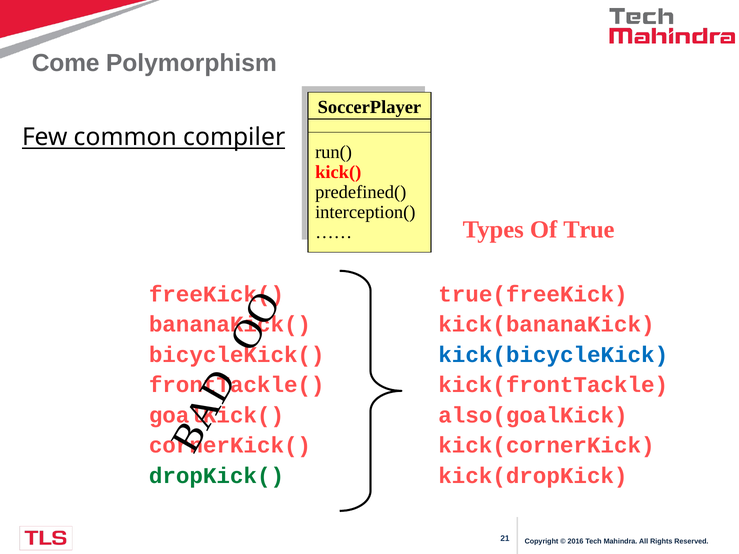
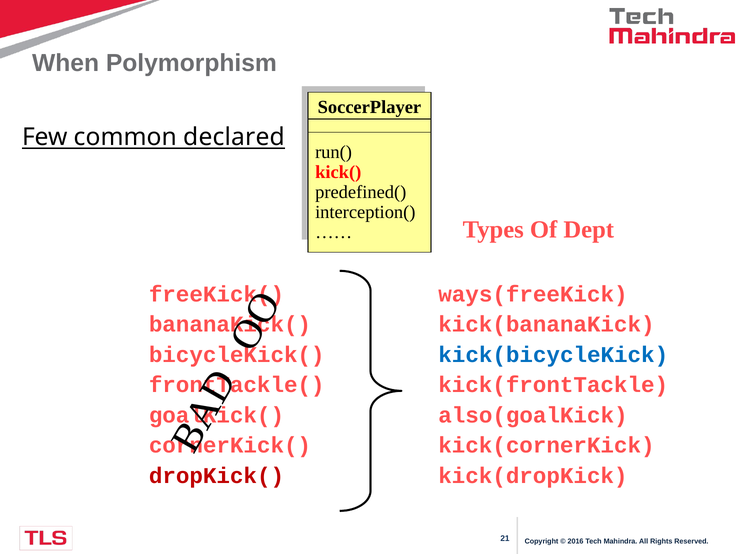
Come: Come -> When (66, 63)
compiler: compiler -> declared (234, 137)
True: True -> Dept (589, 230)
true(freeKick: true(freeKick -> ways(freeKick (533, 294)
dropKick( colour: green -> red (216, 476)
